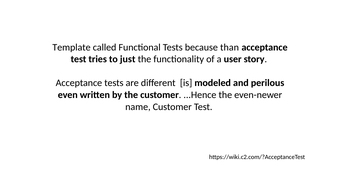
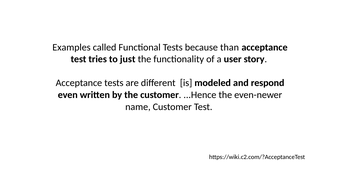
Template: Template -> Examples (71, 47)
perilous: perilous -> respond (268, 83)
